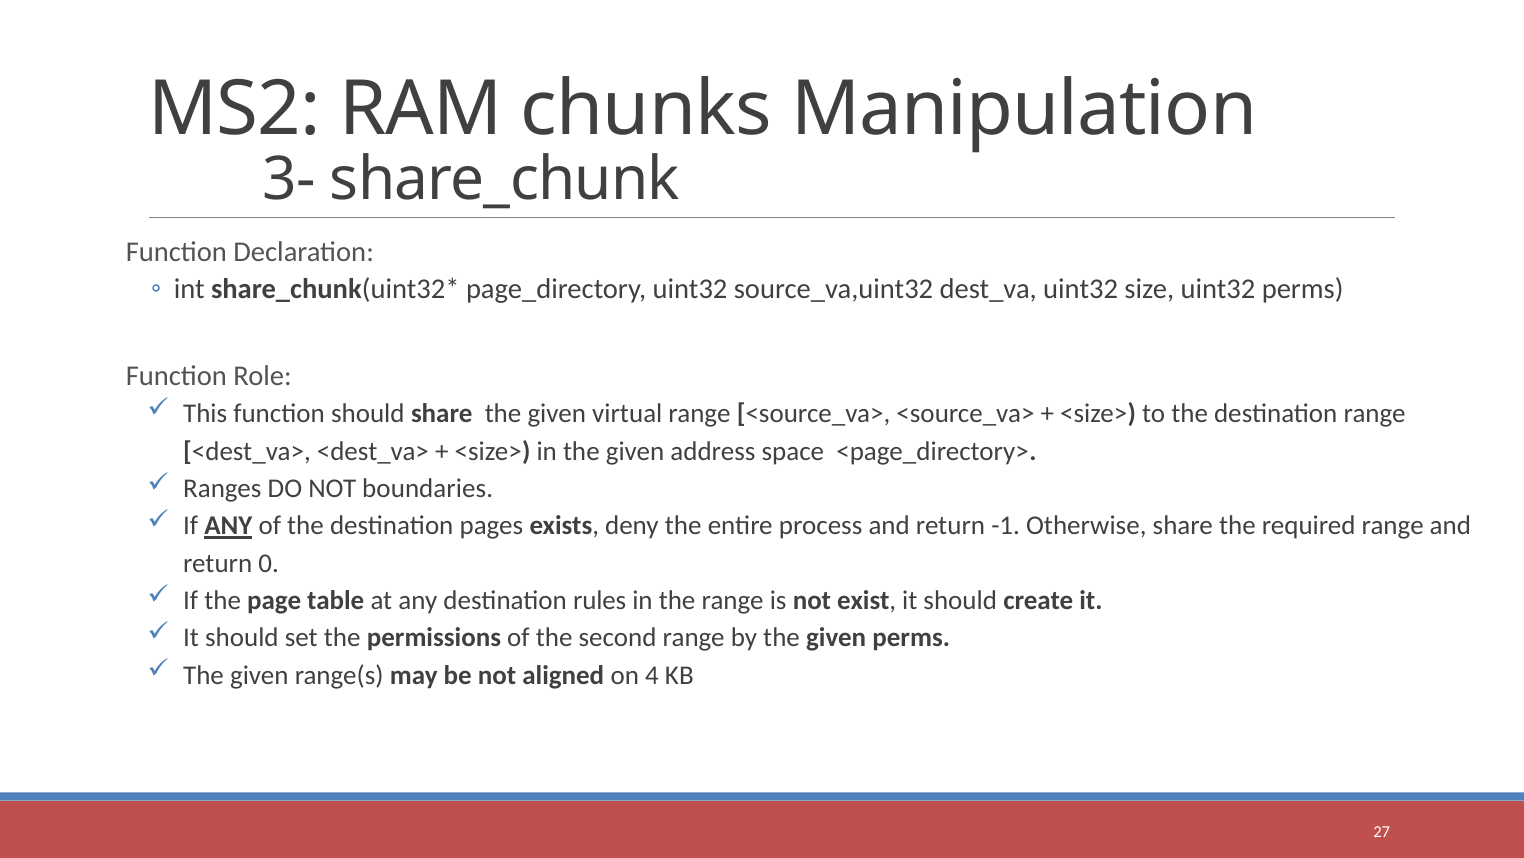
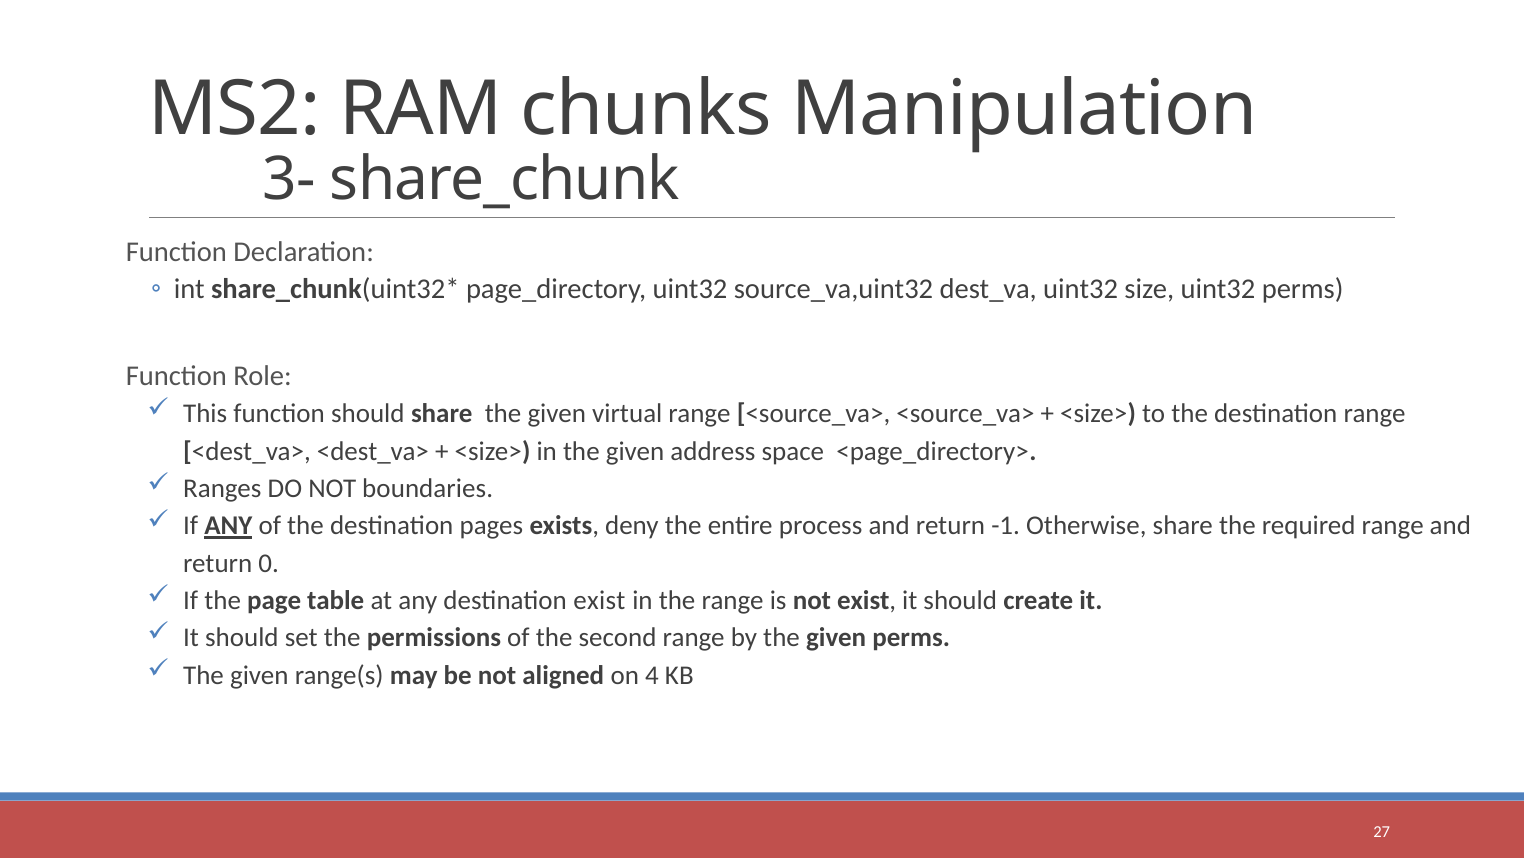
destination rules: rules -> exist (599, 600)
